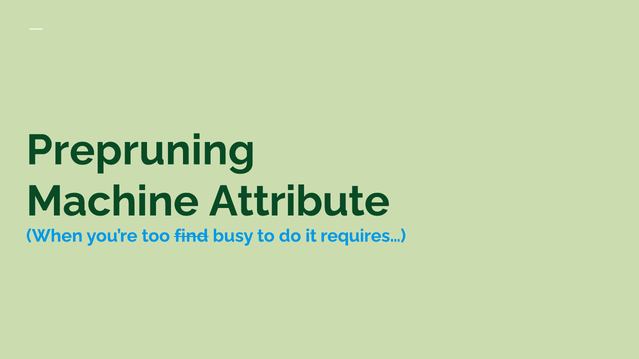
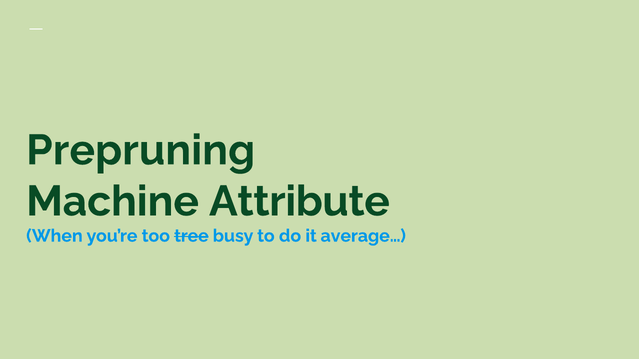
find: find -> tree (191, 236)
requires…: requires… -> average… (363, 236)
